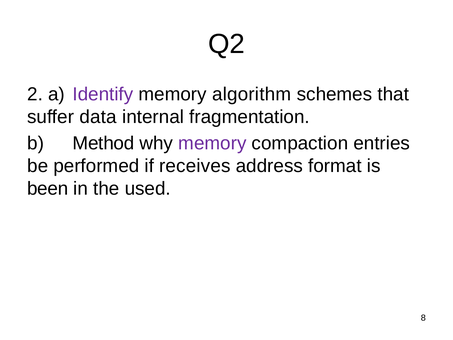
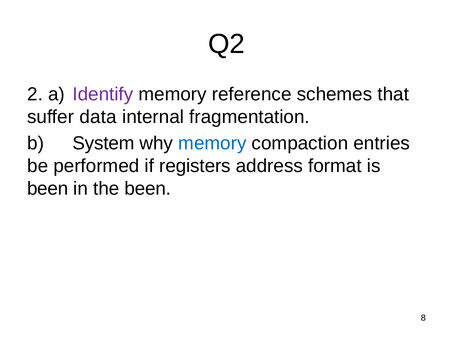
algorithm: algorithm -> reference (252, 94)
Method: Method -> System (103, 143)
memory colour: purple -> blue (212, 143)
receives: receives -> registers (195, 166)
the used: used -> been (148, 189)
